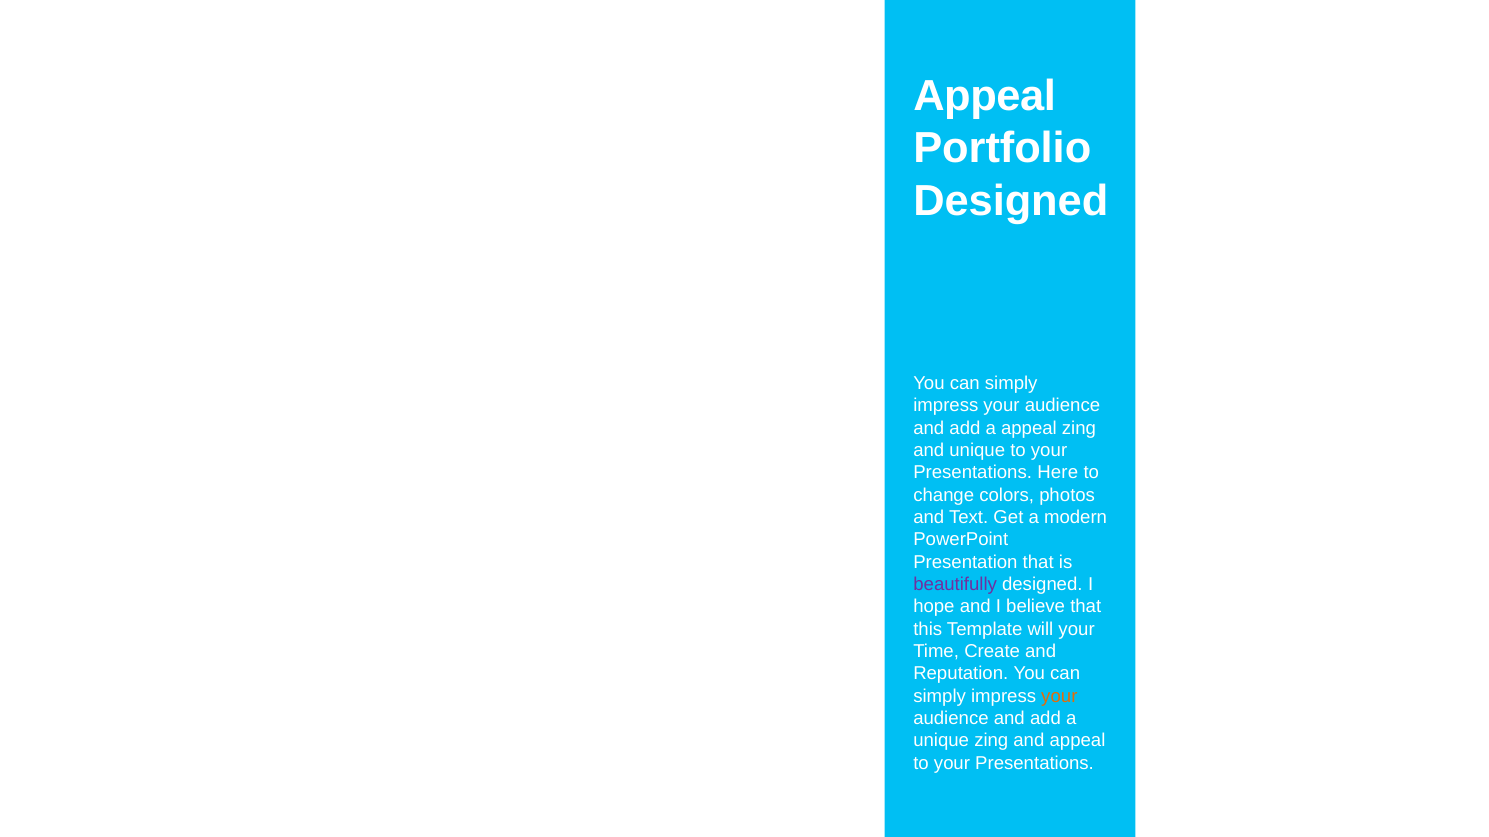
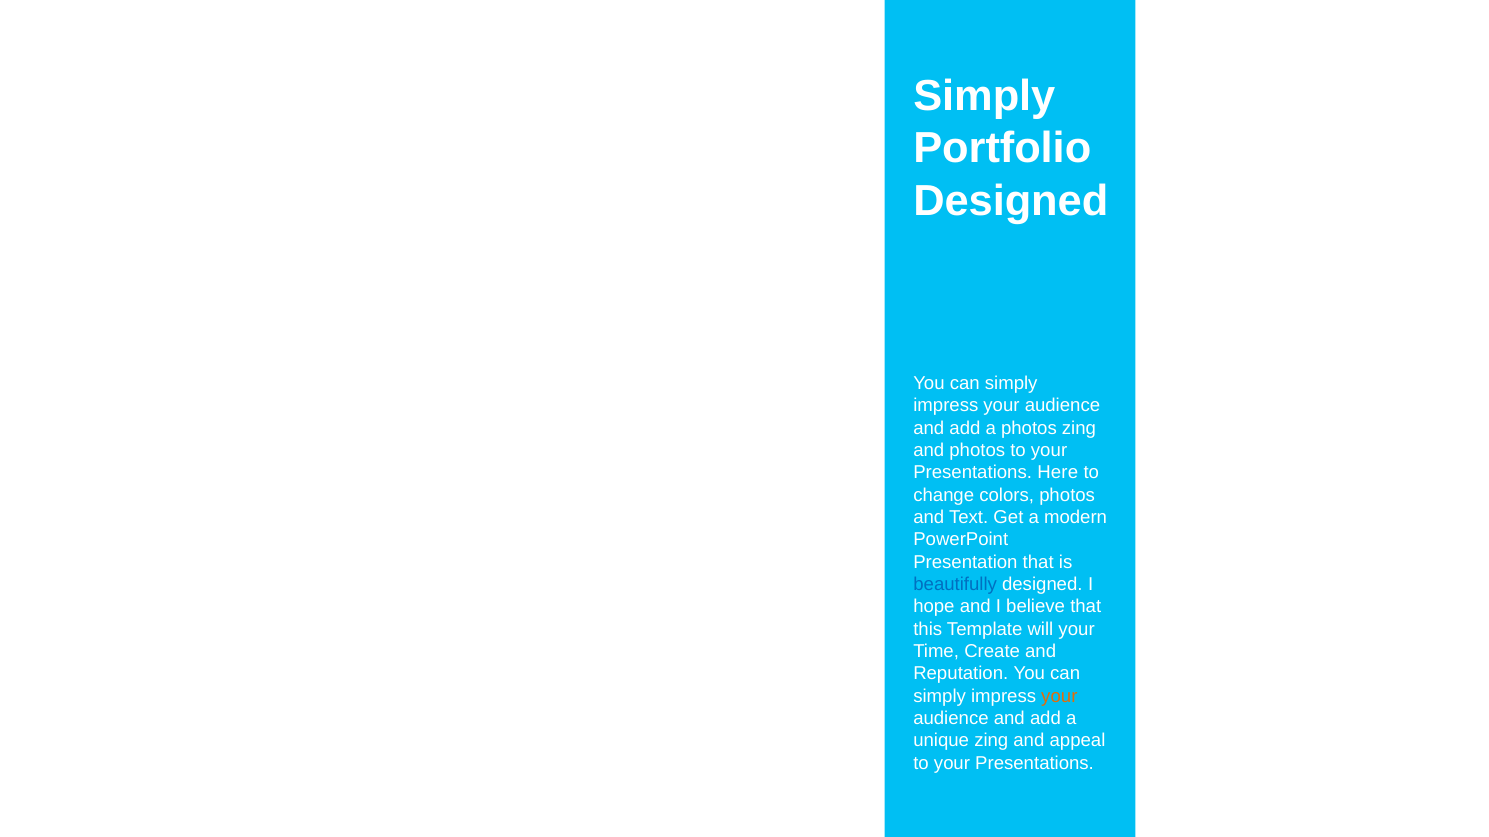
Appeal: Appeal -> Simply (984, 97)
a appeal: appeal -> photos (1029, 428)
and unique: unique -> photos (977, 451)
beautifully colour: purple -> blue (955, 585)
